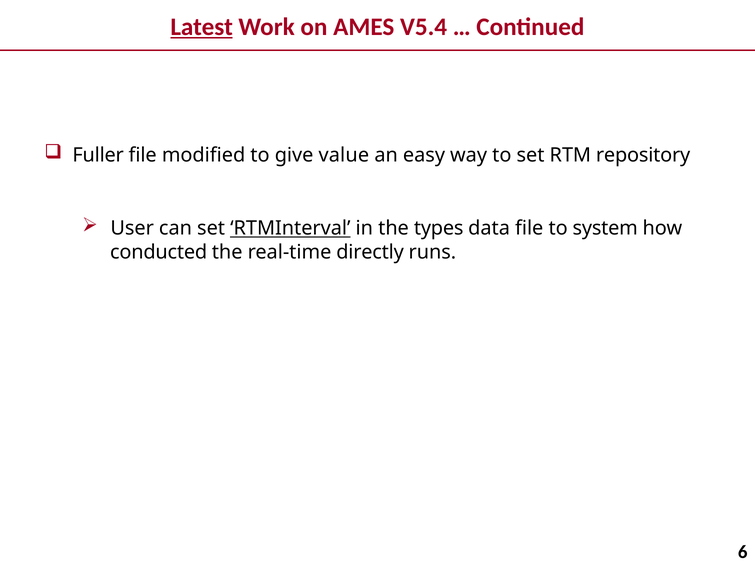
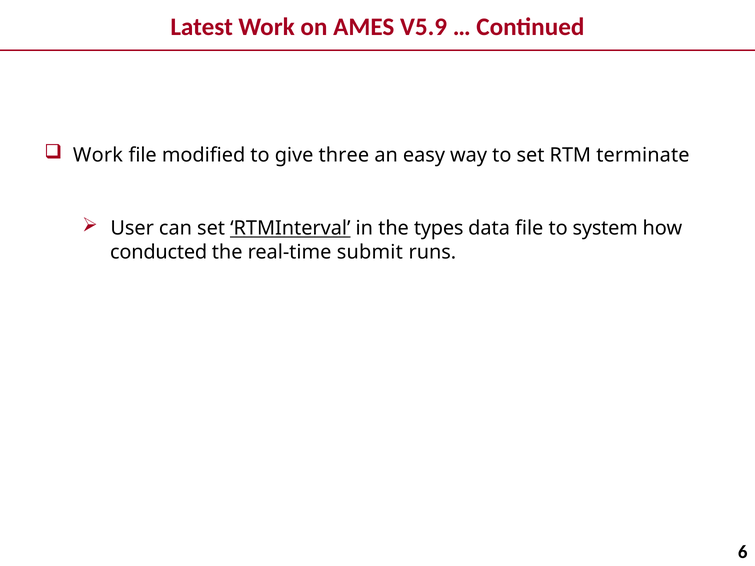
Latest underline: present -> none (202, 27)
V5.4: V5.4 -> V5.9 (424, 27)
Fuller: Fuller -> Work (98, 155)
value: value -> three (344, 155)
repository: repository -> terminate (643, 155)
directly: directly -> submit (370, 252)
